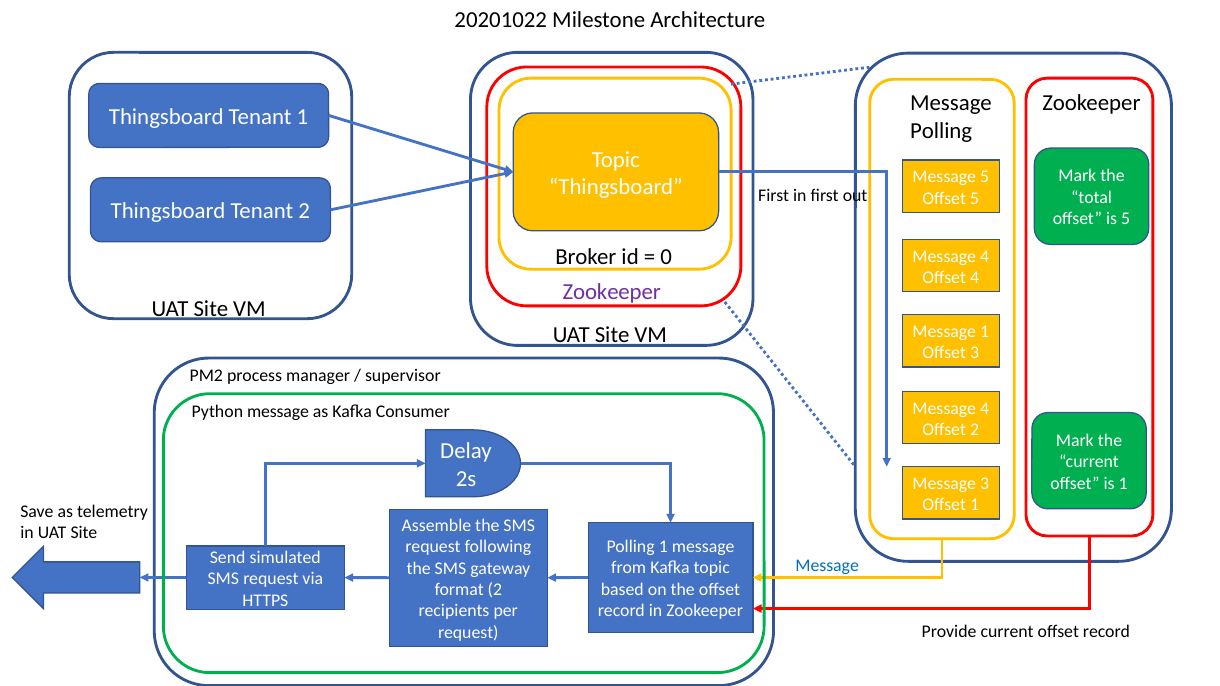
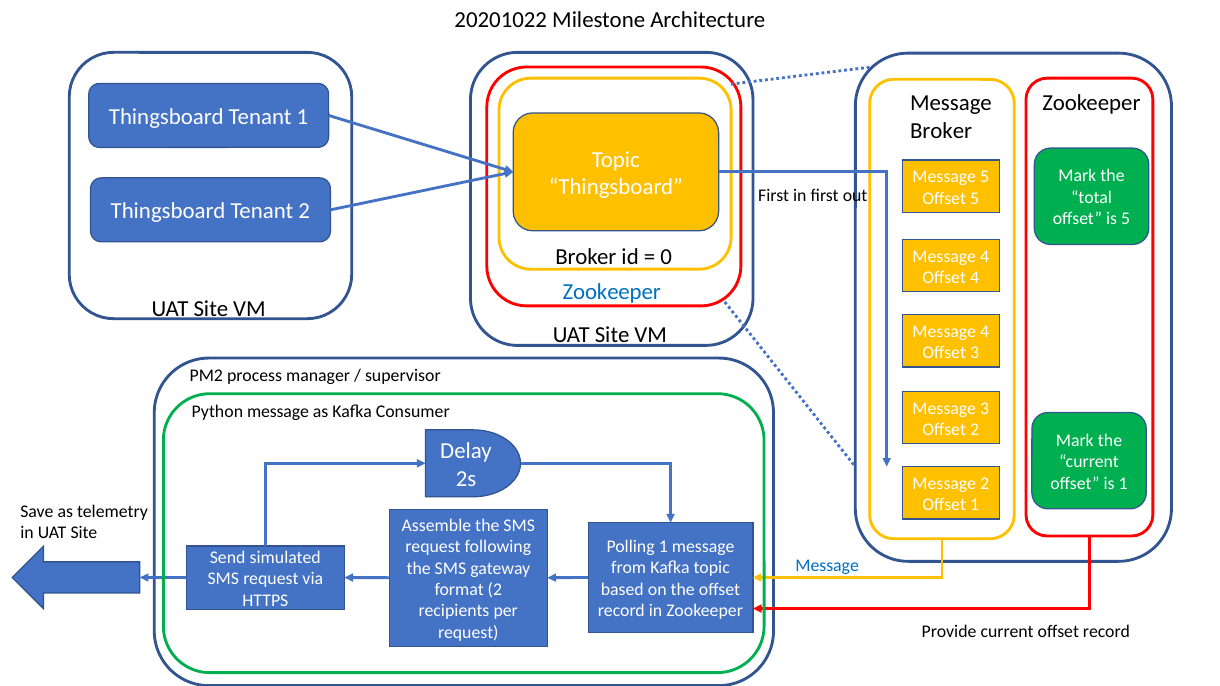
Polling: Polling -> Broker (941, 131)
Zookeeper colour: purple -> blue (612, 292)
1: 1 -> 4 (985, 331)
4: 4 -> 3 (985, 408)
Message 3: 3 -> 2 (985, 484)
